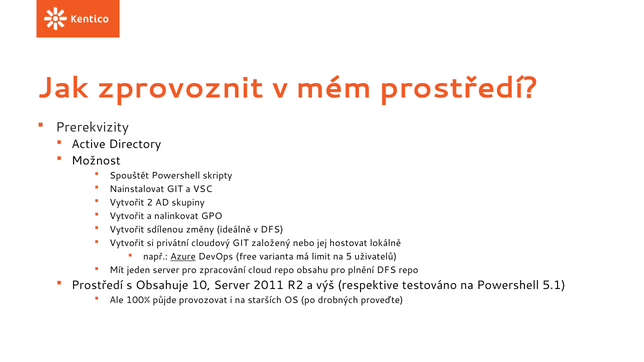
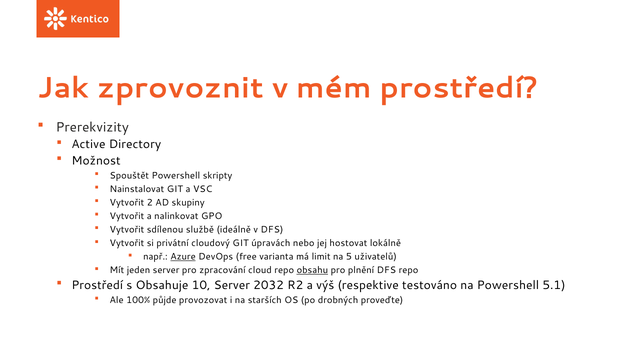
změny: změny -> službě (200, 230)
založený: založený -> úpravách (271, 243)
obsahu underline: none -> present (312, 270)
2011: 2011 -> 2032 (269, 285)
